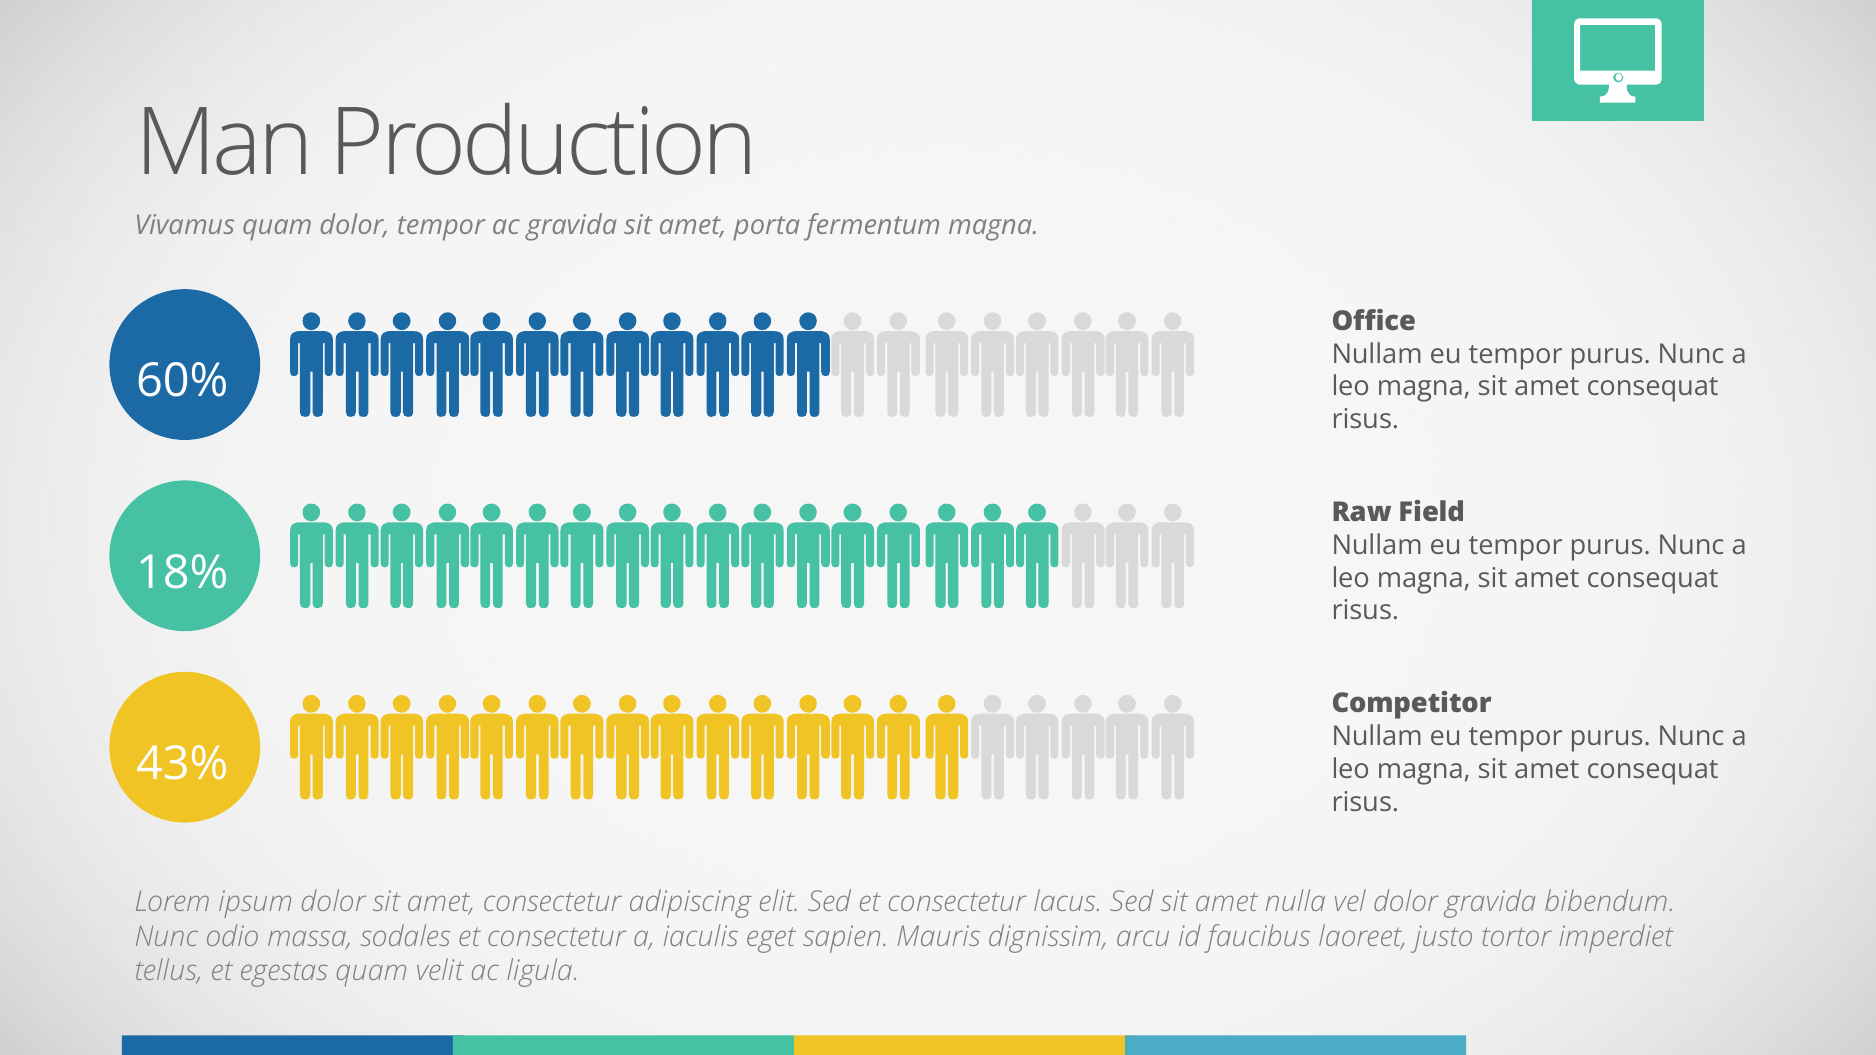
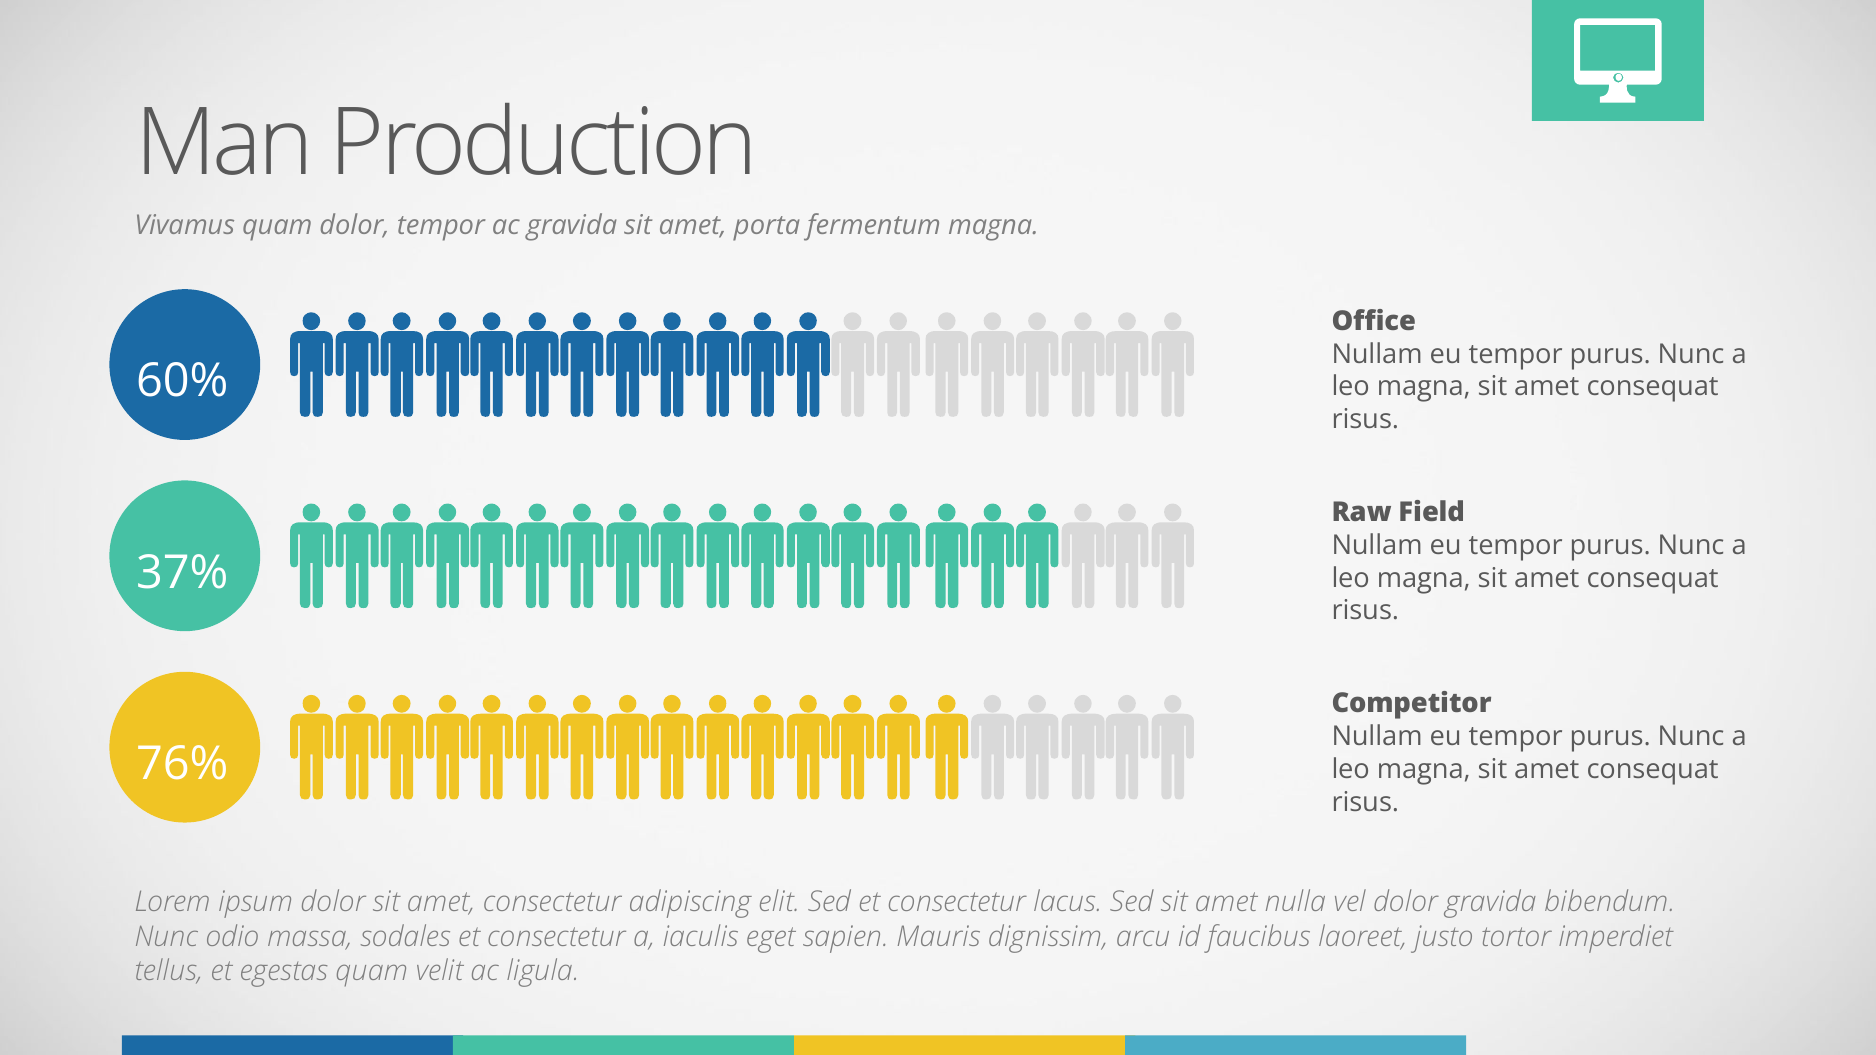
18%: 18% -> 37% (182, 573)
43%: 43% -> 76% (182, 764)
